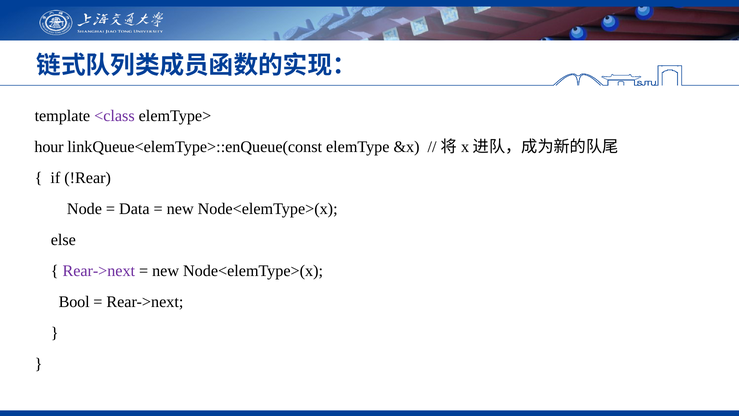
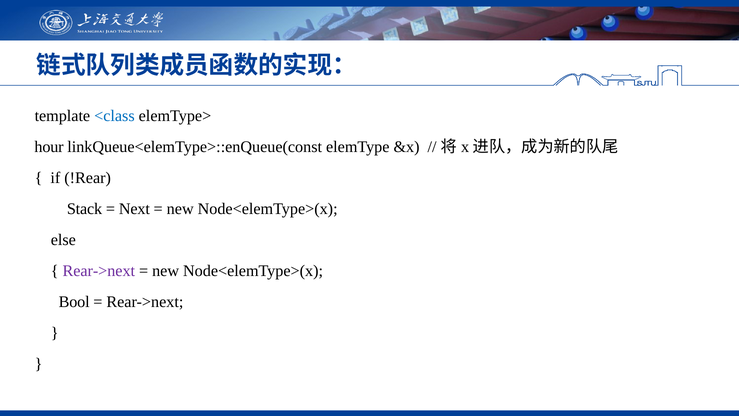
<class colour: purple -> blue (114, 116)
Node: Node -> Stack (85, 209)
Data: Data -> Next (134, 209)
